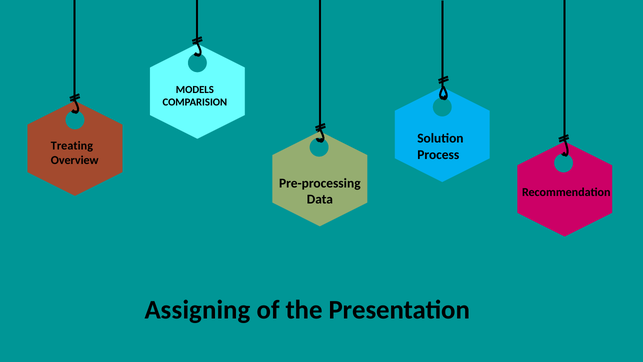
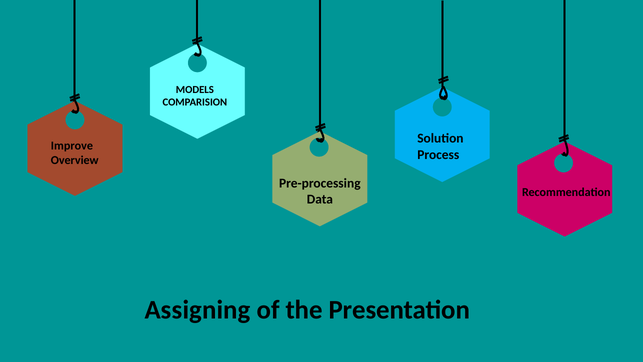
Treating: Treating -> Improve (72, 145)
